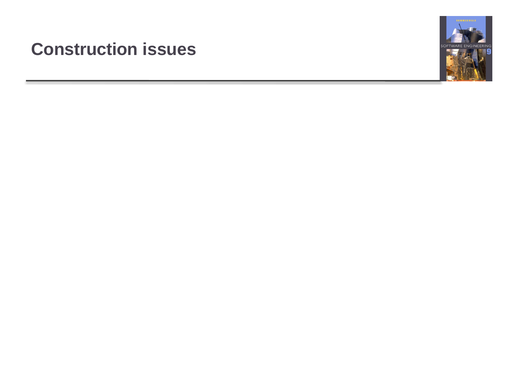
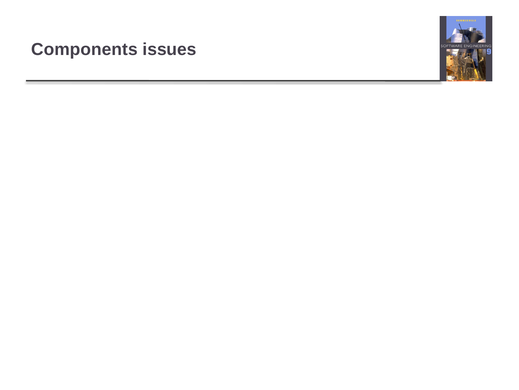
Construction: Construction -> Components (84, 49)
